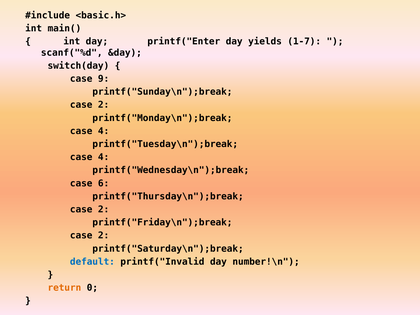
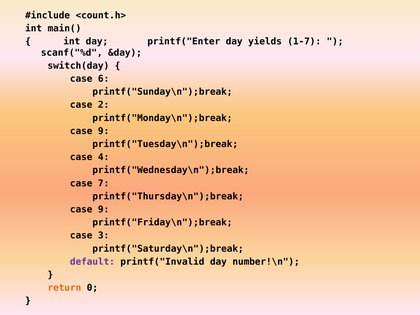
<basic.h>: <basic.h> -> <count.h> (101, 15)
9: 9 -> 6 (104, 79)
4: 4 -> 9 (104, 131)
6: 6 -> 7 (104, 183)
2: 2 -> 9 (104, 209)
2: 2 -> 3 (104, 236)
default colour: blue -> purple (92, 262)
